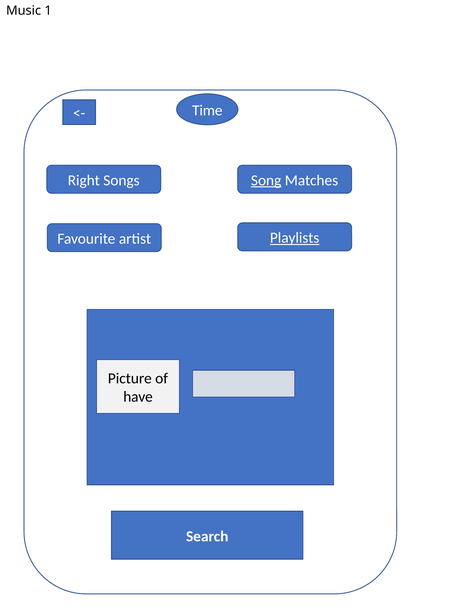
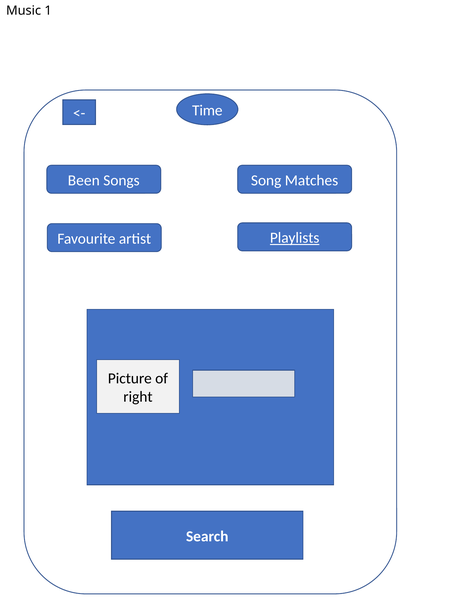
Right: Right -> Been (84, 180)
Song underline: present -> none (266, 180)
have: have -> right (138, 396)
